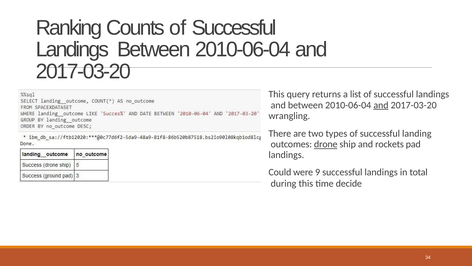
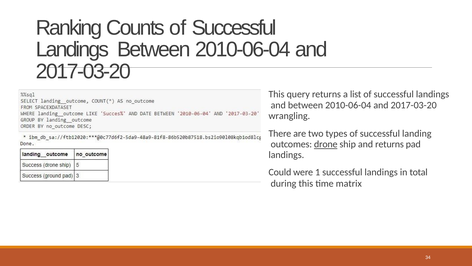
and underline: present -> none (381, 105)
and rockets: rockets -> returns (390, 144)
9: 9 -> 1 (318, 172)
decide: decide -> matrix (349, 183)
